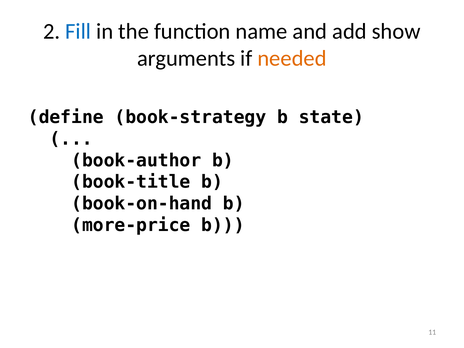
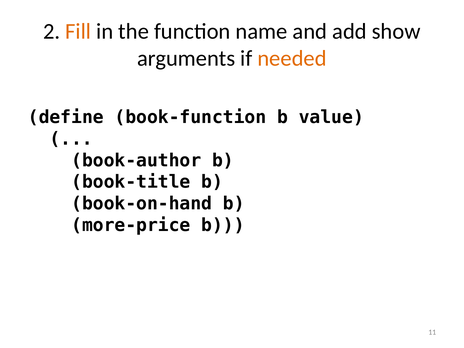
Fill colour: blue -> orange (78, 31)
book-strategy: book-strategy -> book-function (190, 117)
state: state -> value (331, 117)
